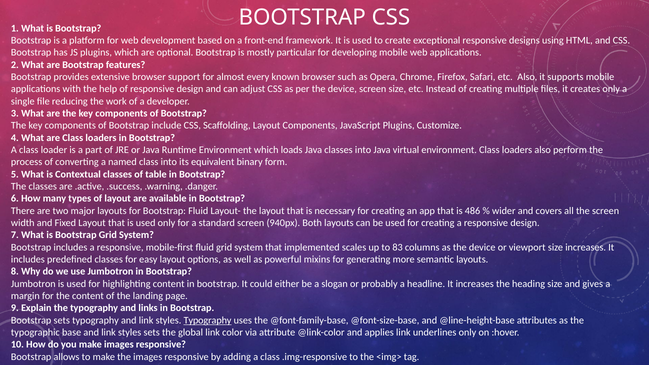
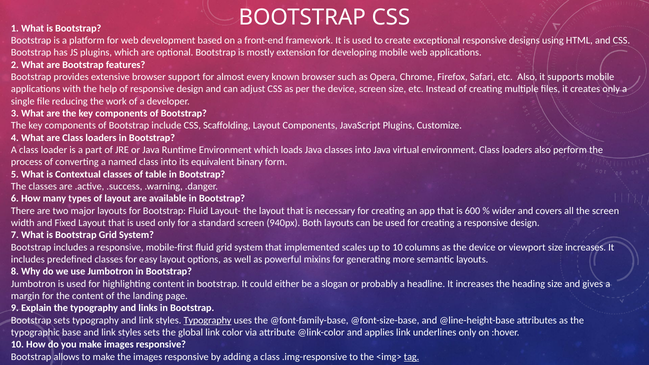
particular: particular -> extension (296, 53)
486: 486 -> 600 (473, 211)
to 83: 83 -> 10 (398, 247)
tag underline: none -> present (412, 357)
